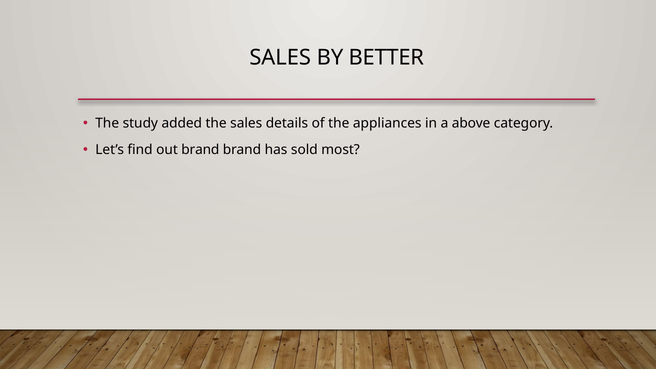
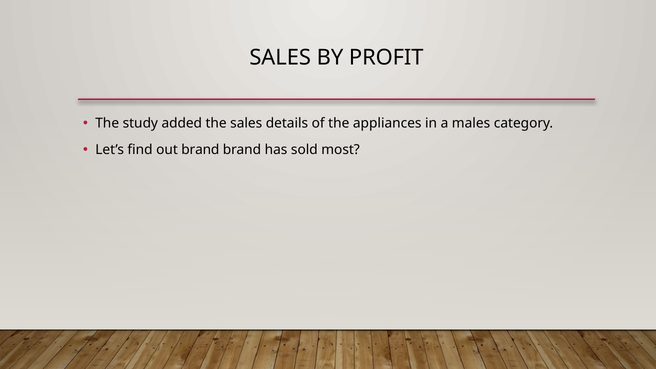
BETTER: BETTER -> PROFIT (386, 57)
above: above -> males (471, 123)
